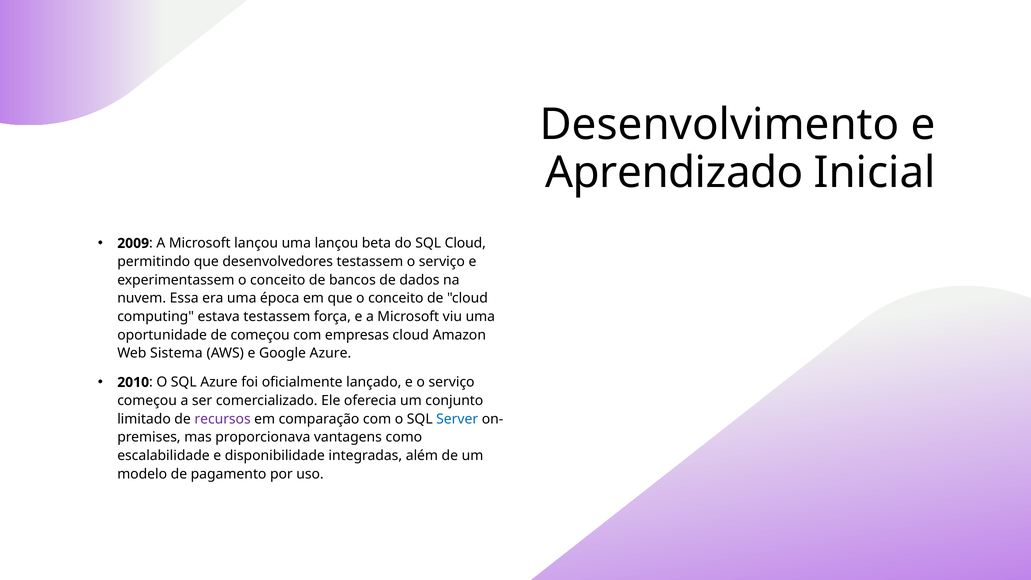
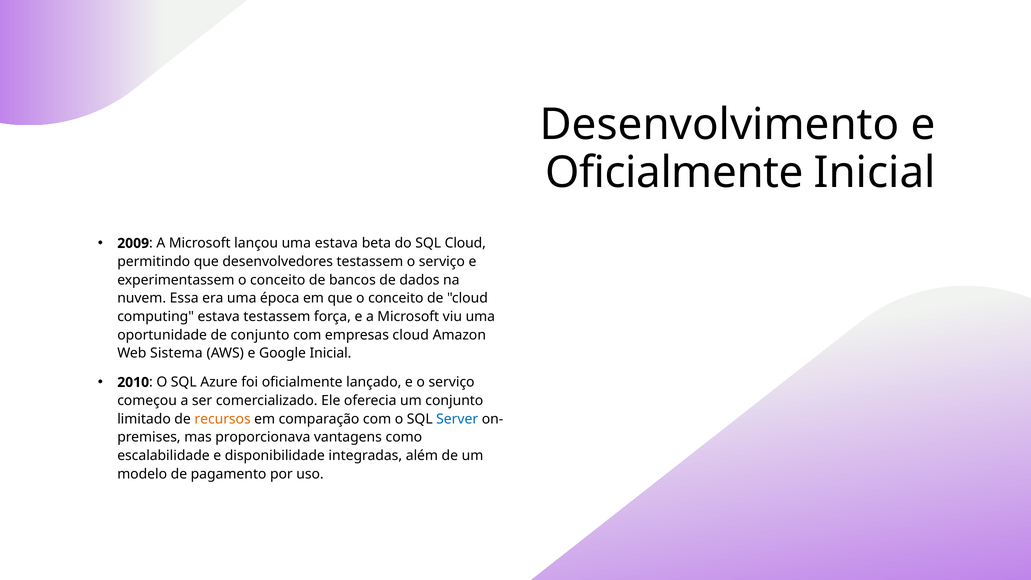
Aprendizado: Aprendizado -> Oficialmente (674, 172)
uma lançou: lançou -> estava (336, 243)
de começou: começou -> conjunto (260, 335)
Google Azure: Azure -> Inicial (331, 353)
recursos colour: purple -> orange (223, 419)
